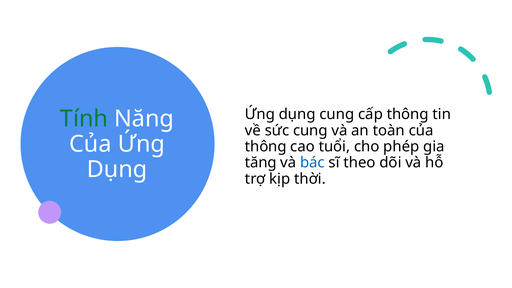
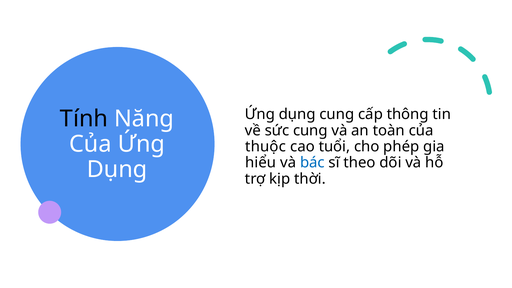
Tính colour: green -> black (84, 119)
thông: thông -> thuộc (266, 147)
tăng: tăng -> hiểu (261, 163)
